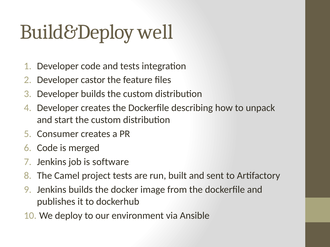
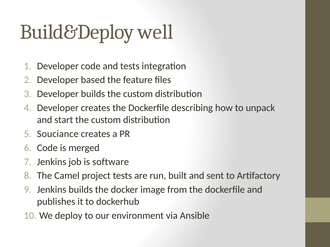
castor: castor -> based (93, 80)
Consumer: Consumer -> Souciance (58, 134)
